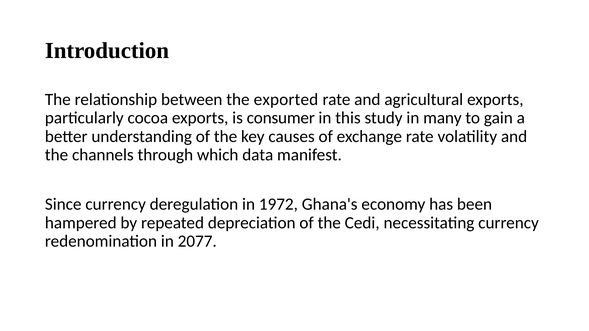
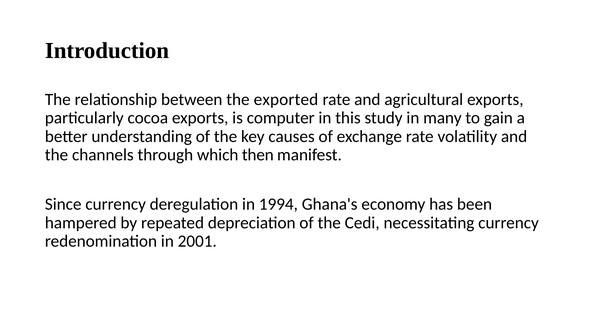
consumer: consumer -> computer (281, 118)
data: data -> then (258, 155)
1972: 1972 -> 1994 (278, 204)
2077: 2077 -> 2001 (197, 241)
